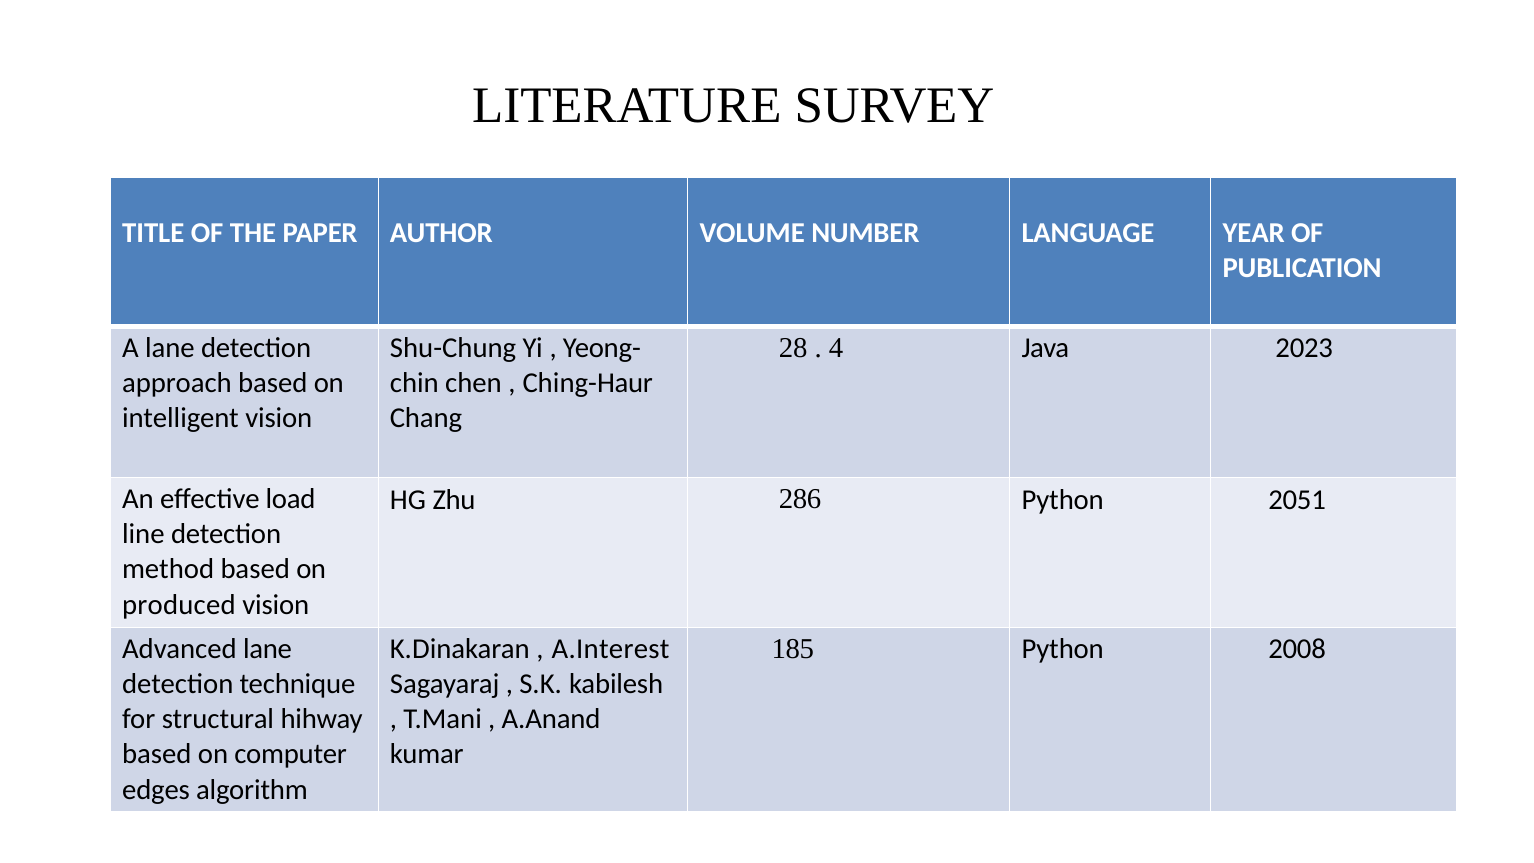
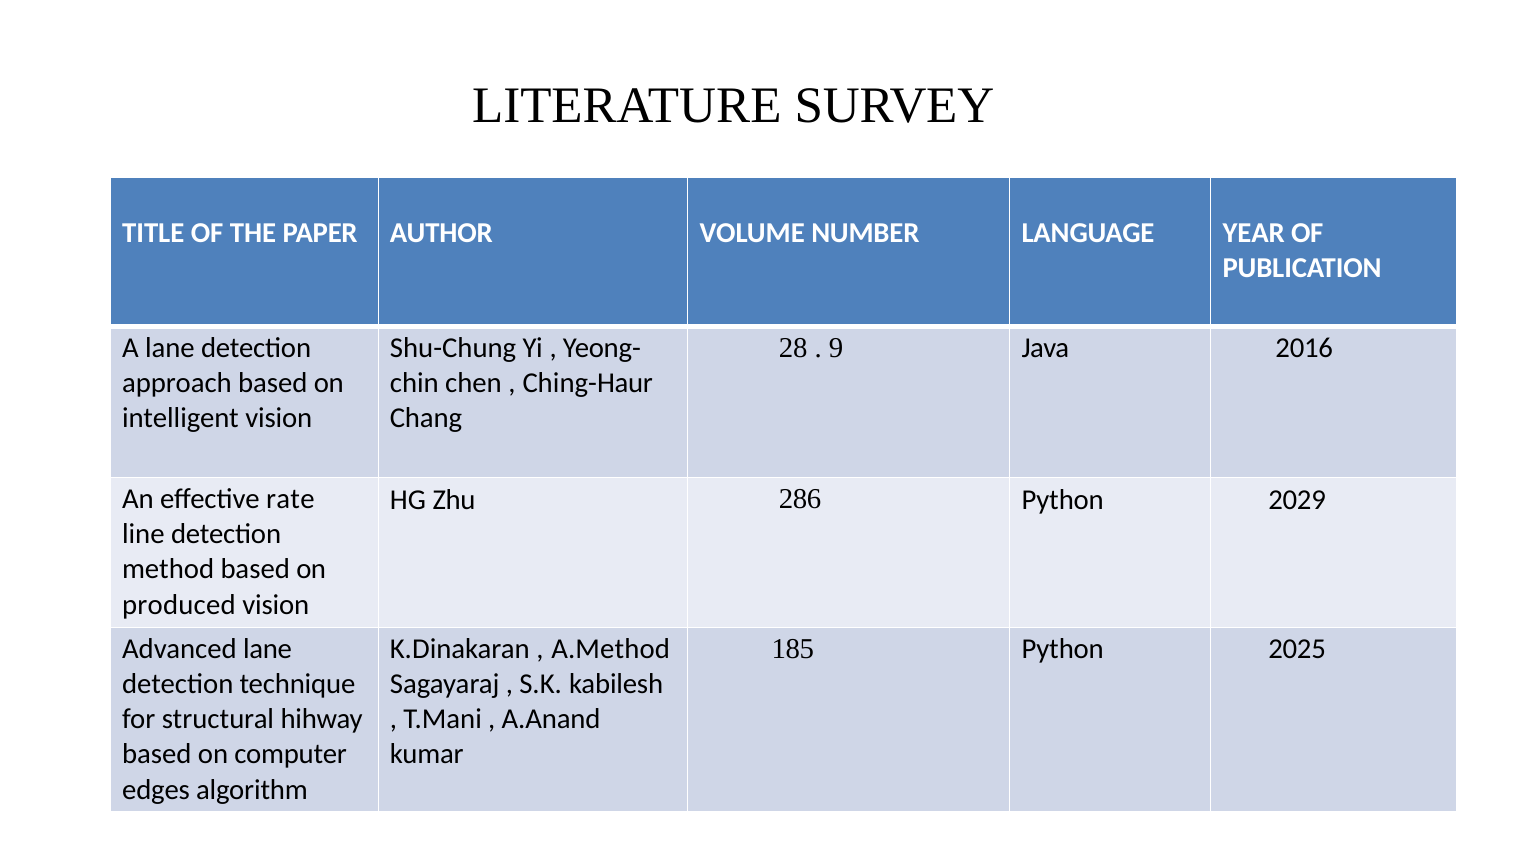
4: 4 -> 9 (836, 348)
2023: 2023 -> 2016 (1304, 348)
load: load -> rate (290, 499)
2051: 2051 -> 2029 (1297, 499)
2008: 2008 -> 2025 (1297, 649)
A.Interest: A.Interest -> A.Method (611, 649)
